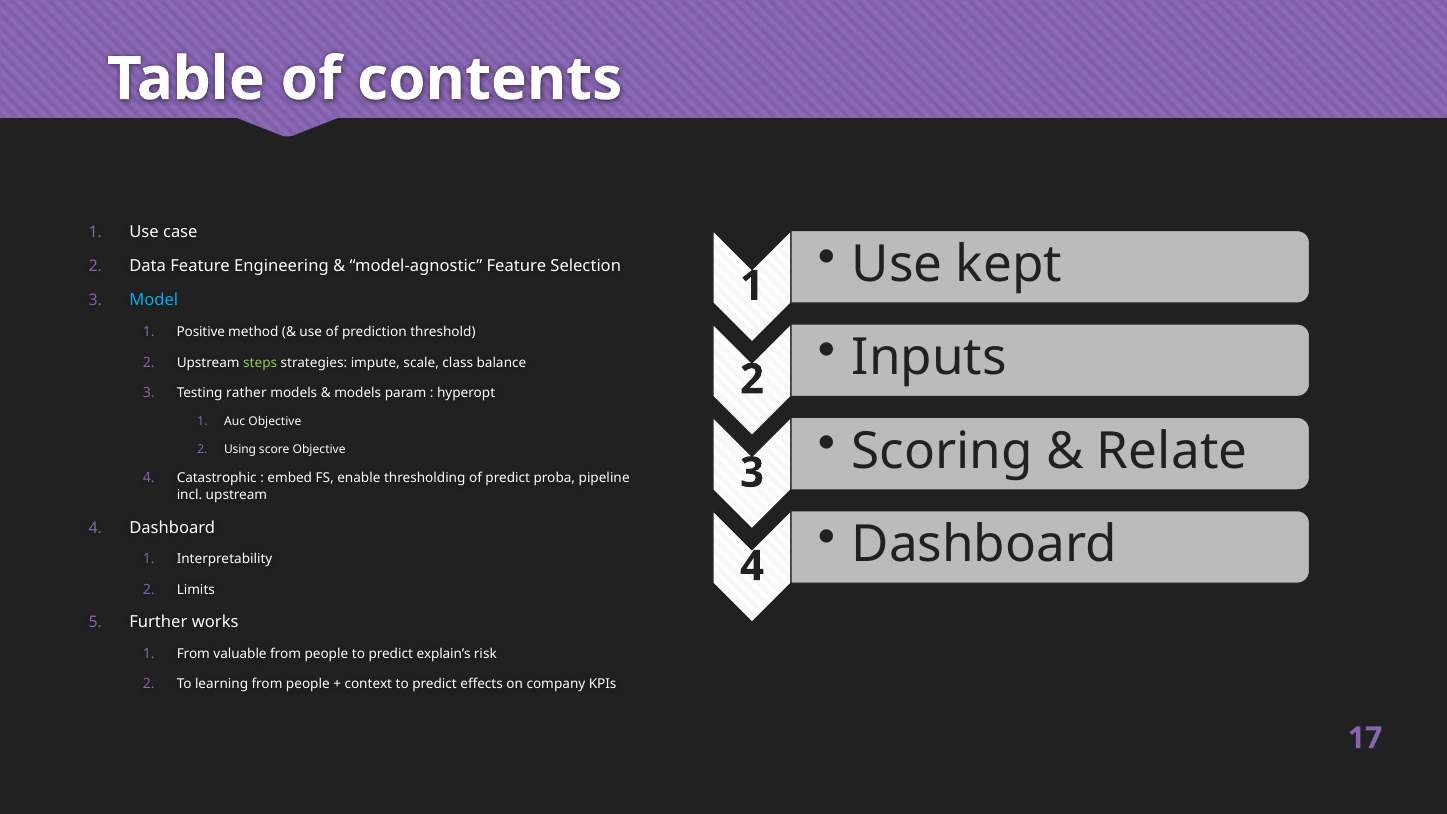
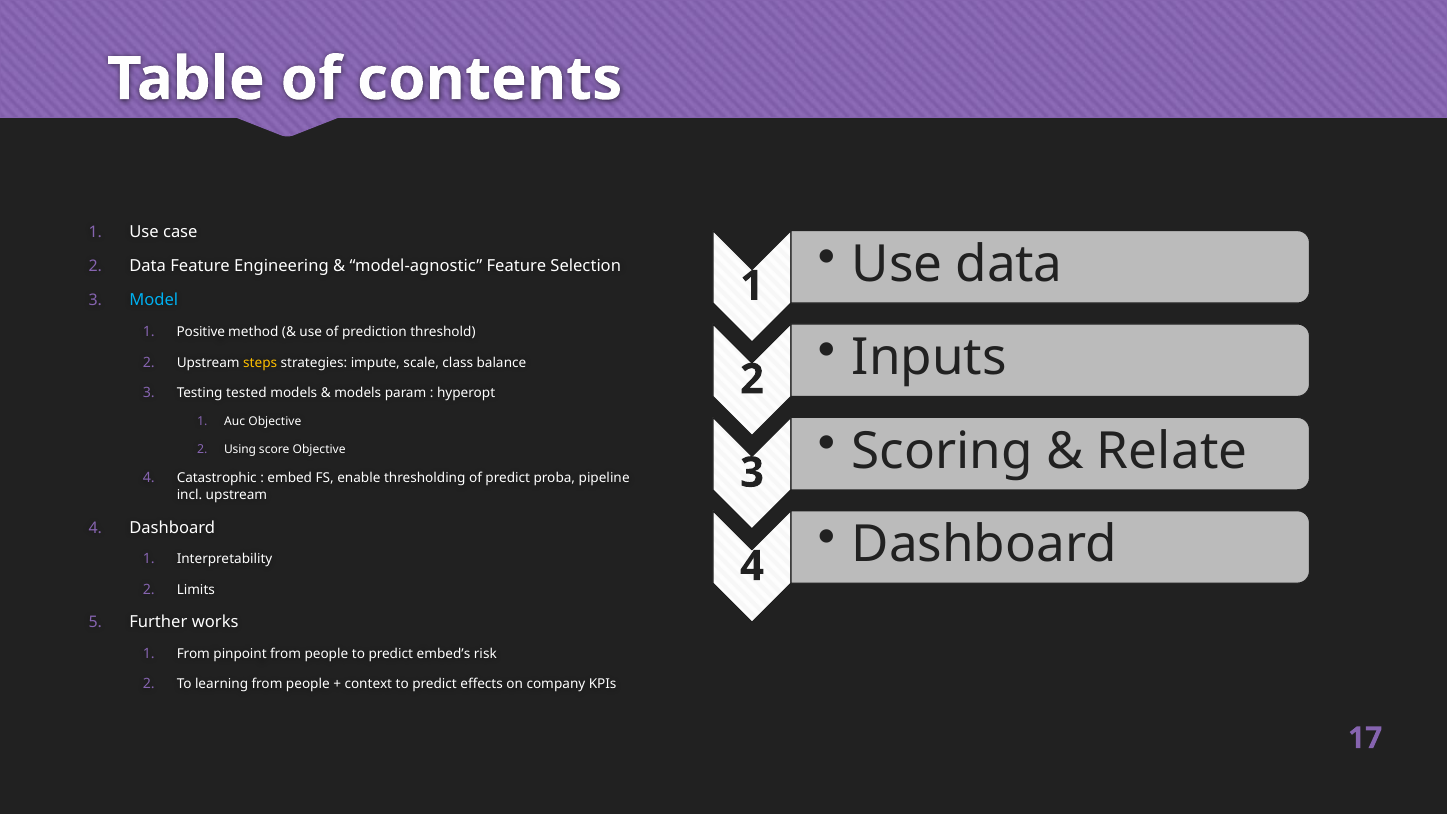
kept: kept -> data (1009, 265)
steps colour: light green -> yellow (260, 362)
rather: rather -> tested (246, 393)
valuable: valuable -> pinpoint (240, 654)
explain’s: explain’s -> embed’s (444, 654)
